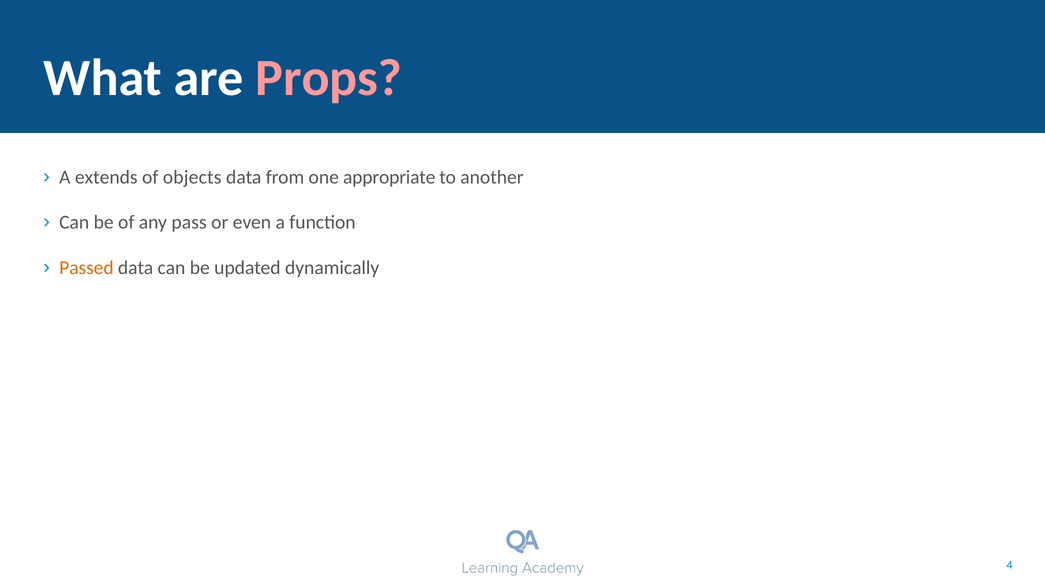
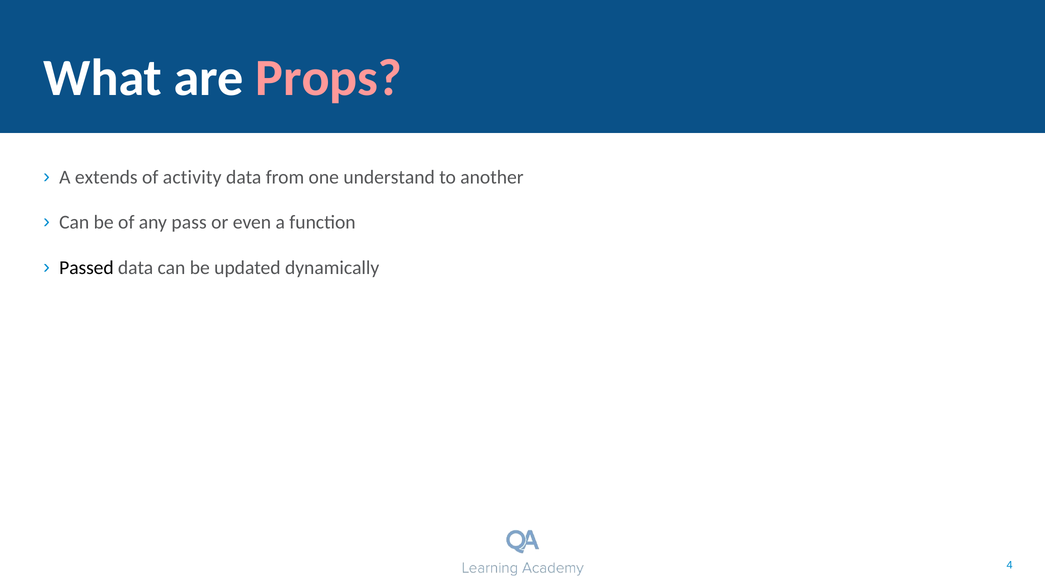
objects: objects -> activity (192, 177)
appropriate: appropriate -> understand (389, 177)
Passed colour: orange -> black (86, 268)
